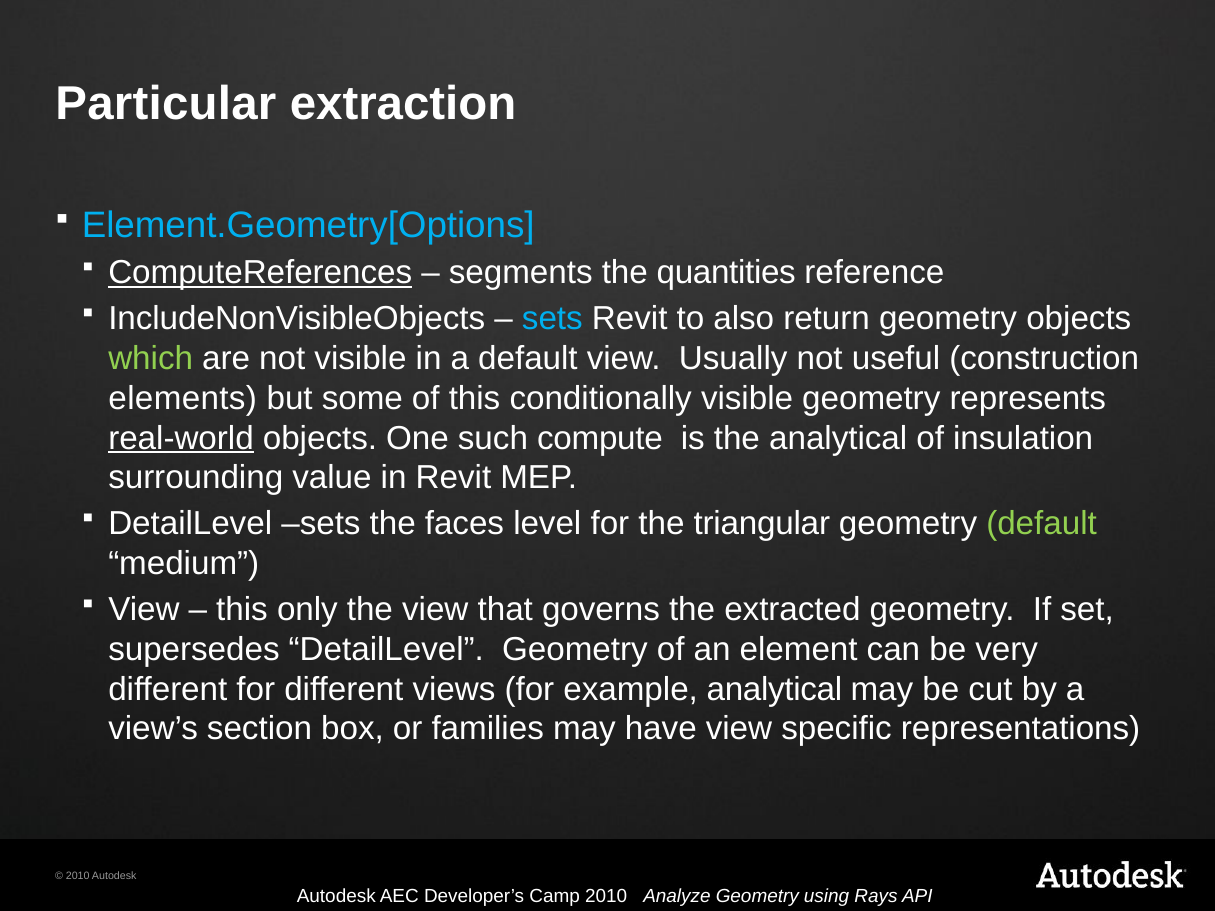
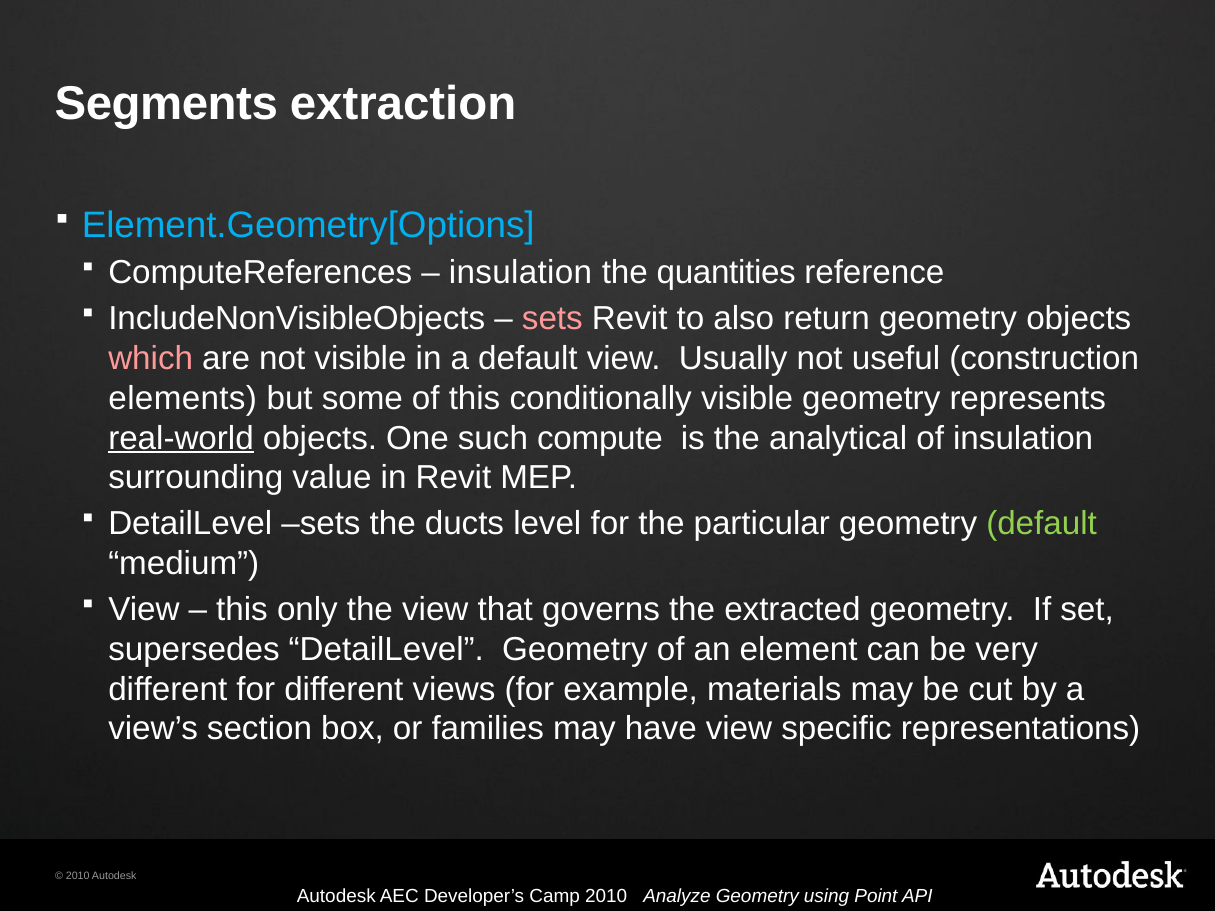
Particular: Particular -> Segments (166, 103)
ComputeReferences underline: present -> none (260, 273)
segments: segments -> insulation (521, 273)
sets colour: light blue -> pink (552, 319)
which colour: light green -> pink (151, 358)
faces: faces -> ducts (464, 524)
triangular: triangular -> particular (762, 524)
example analytical: analytical -> materials (774, 689)
Rays: Rays -> Point (876, 896)
